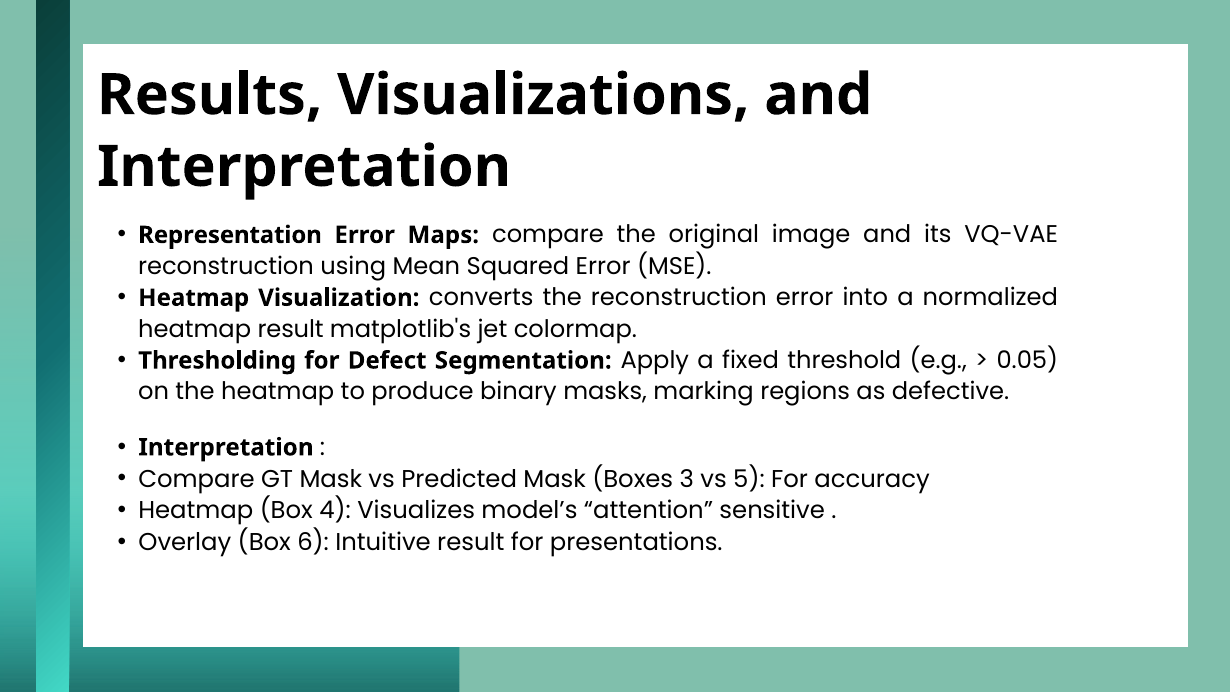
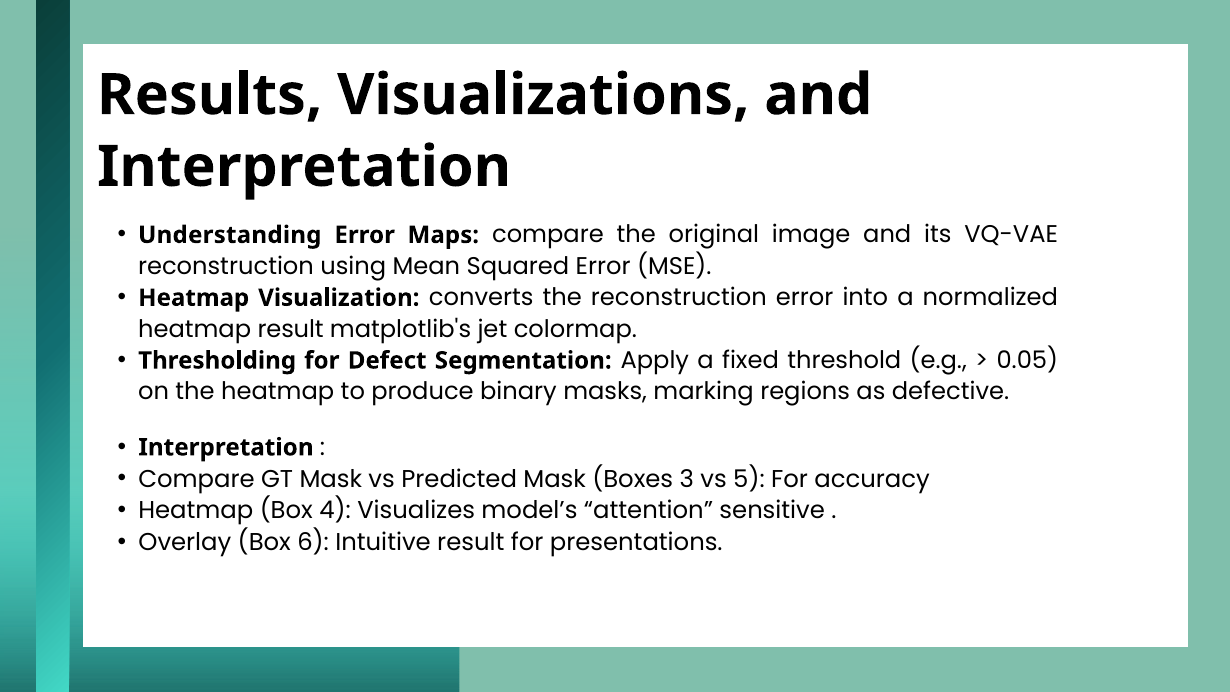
Representation: Representation -> Understanding (230, 235)
